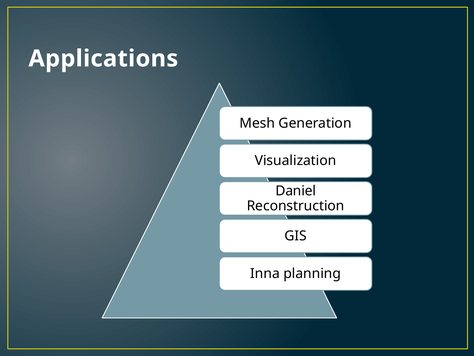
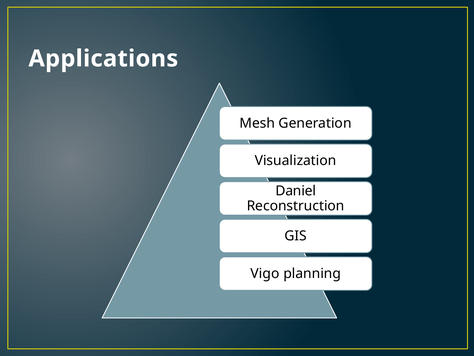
Inna: Inna -> Vigo (265, 273)
